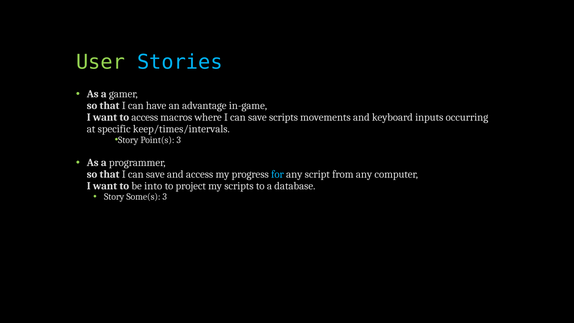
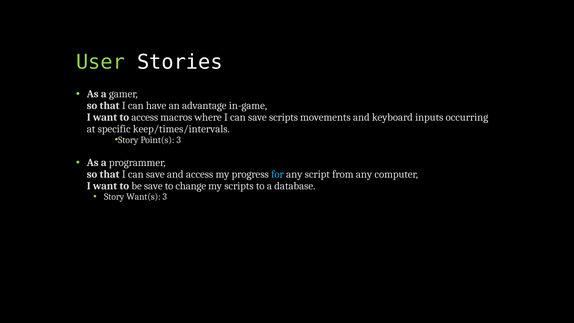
Stories colour: light blue -> white (180, 62)
be into: into -> save (153, 186)
project: project -> change (191, 186)
Some(s: Some(s -> Want(s (143, 197)
